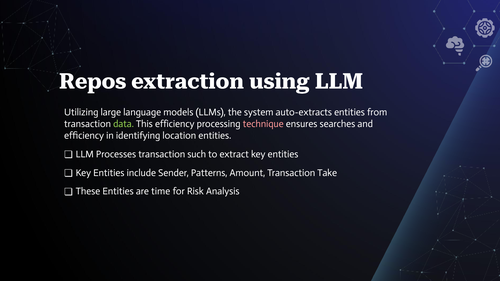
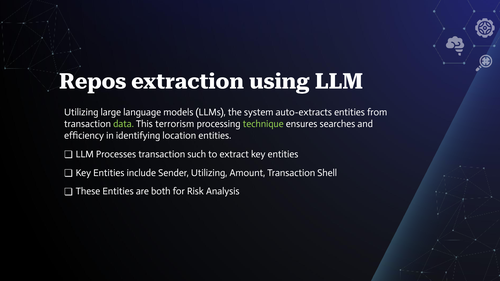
This efficiency: efficiency -> terrorism (175, 124)
technique colour: pink -> light green (263, 124)
Sender Patterns: Patterns -> Utilizing (209, 173)
Take: Take -> Shell (327, 173)
time: time -> both (161, 192)
